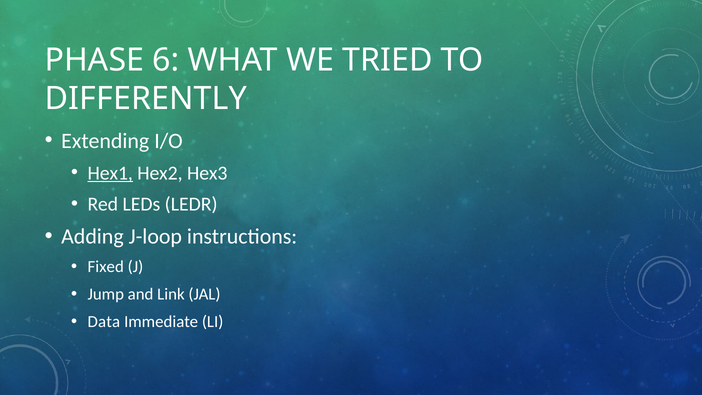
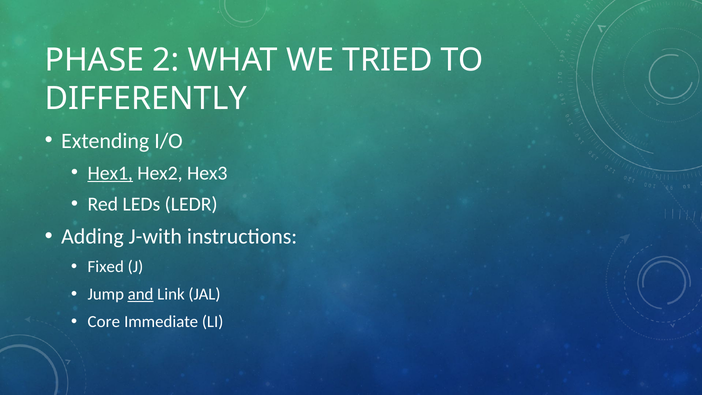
6: 6 -> 2 (166, 60)
J-loop: J-loop -> J-with (155, 237)
and underline: none -> present (141, 294)
Data: Data -> Core (104, 322)
